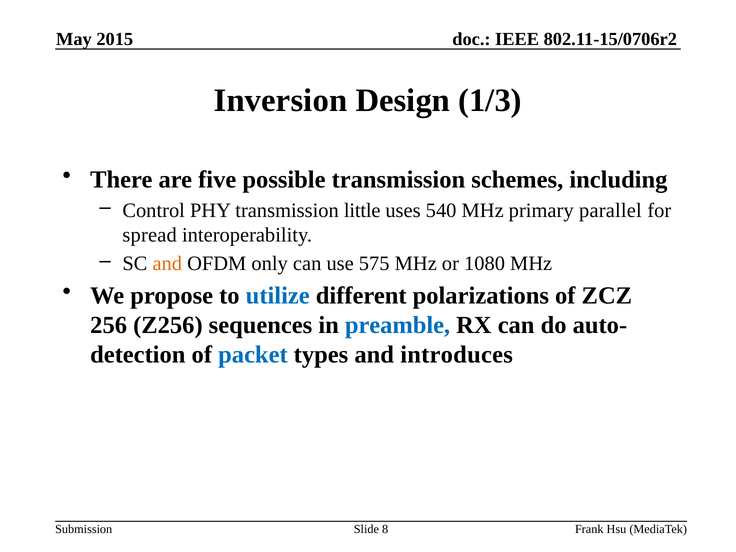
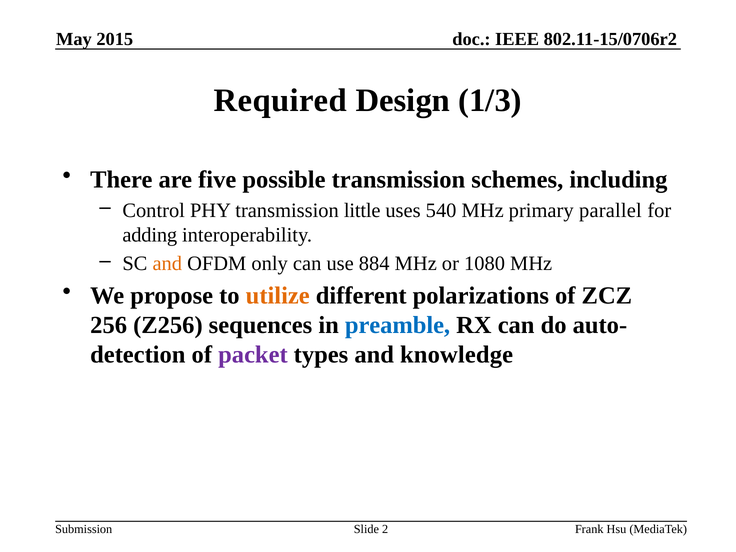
Inversion: Inversion -> Required (280, 100)
spread: spread -> adding (150, 235)
575: 575 -> 884 (374, 264)
utilize colour: blue -> orange (278, 296)
packet colour: blue -> purple (253, 355)
introduces: introduces -> knowledge (457, 355)
8: 8 -> 2 (385, 529)
